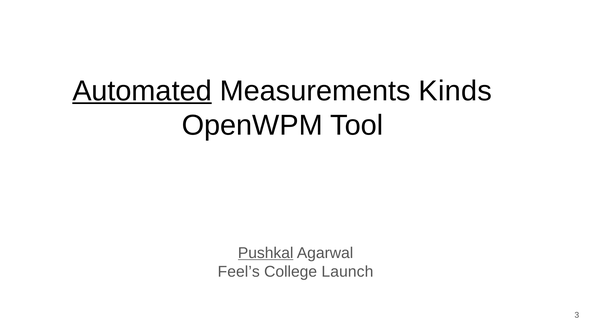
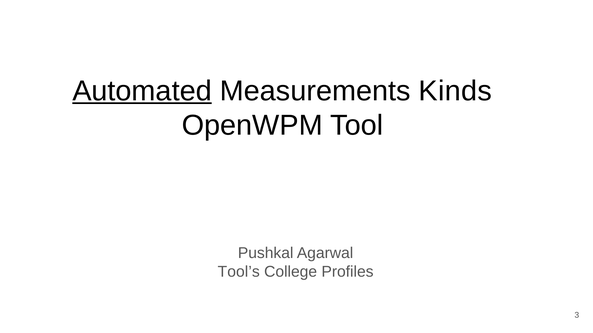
Pushkal underline: present -> none (266, 253)
Feel’s: Feel’s -> Tool’s (239, 272)
Launch: Launch -> Profiles (347, 272)
